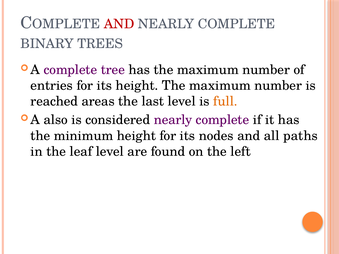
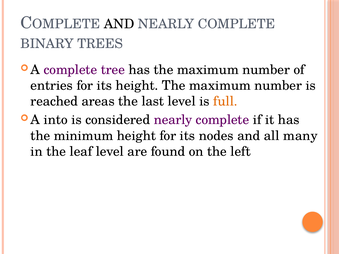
AND colour: red -> black (119, 24)
also: also -> into (56, 120)
paths: paths -> many (300, 136)
